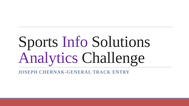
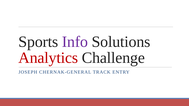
Analytics colour: purple -> red (48, 58)
